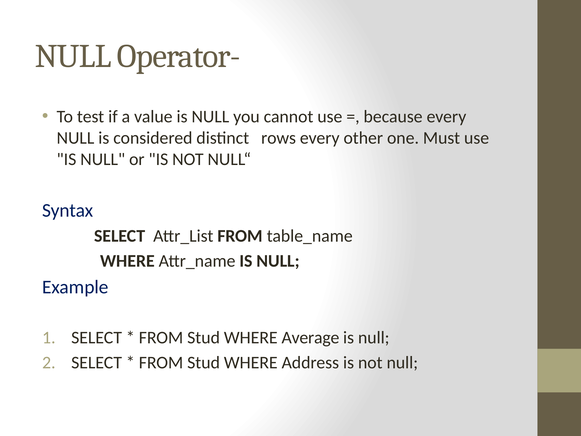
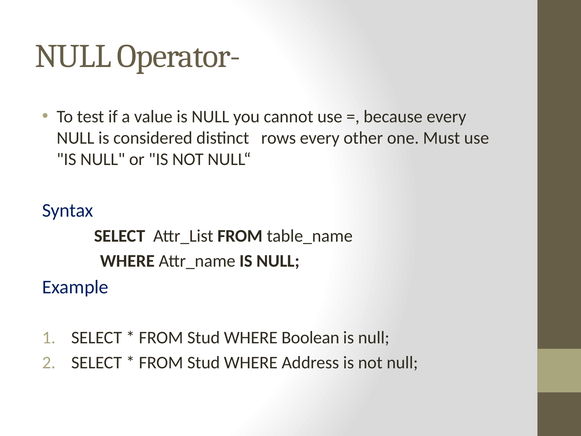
Average: Average -> Boolean (310, 337)
